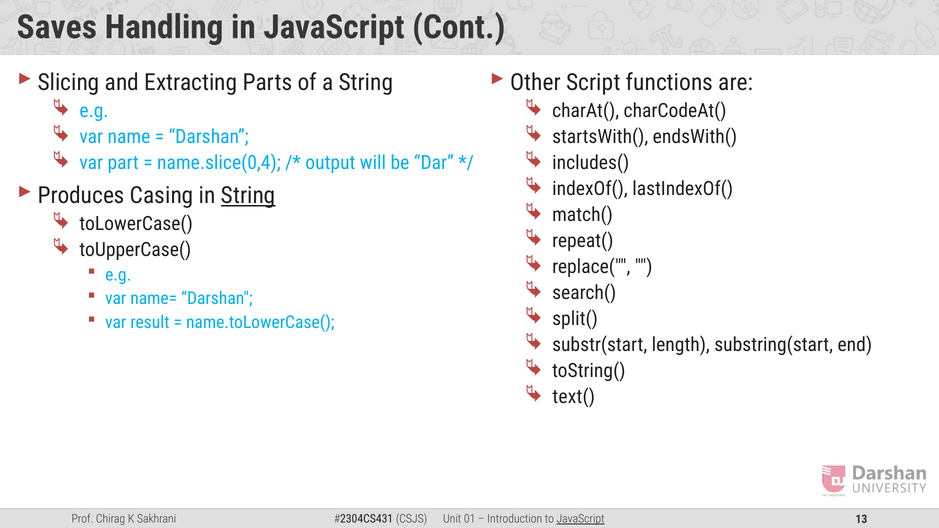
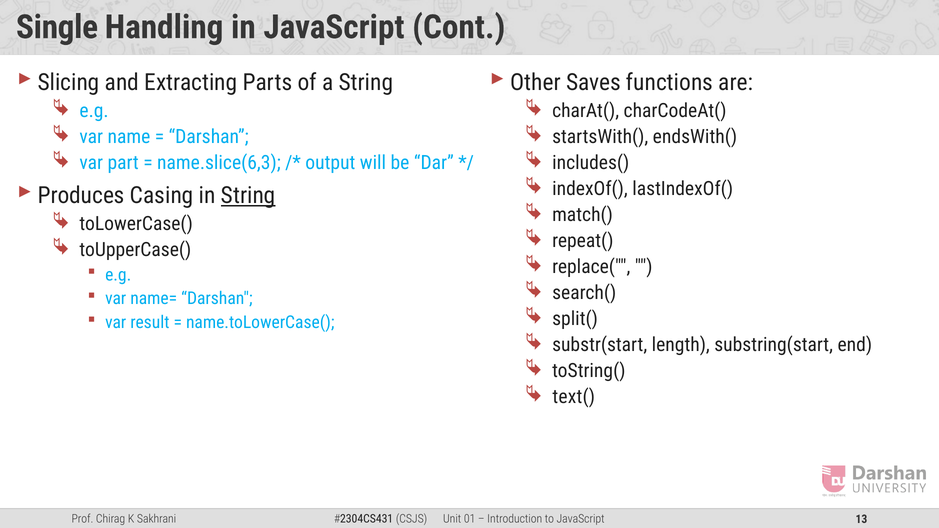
Saves: Saves -> Single (57, 27)
Script: Script -> Saves (593, 83)
name.slice(0,4: name.slice(0,4 -> name.slice(6,3 (219, 163)
JavaScript underline: present -> none (581, 519)
